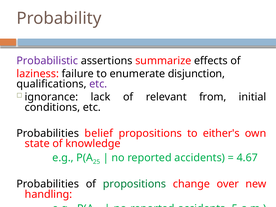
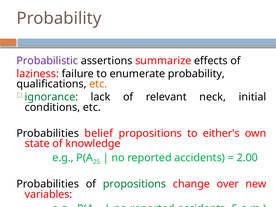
enumerate disjunction: disjunction -> probability (196, 74)
etc colour: purple -> orange (98, 84)
ignorance colour: black -> green (51, 97)
from: from -> neck (213, 97)
4.67: 4.67 -> 2.00 (247, 158)
handling: handling -> variables (49, 194)
